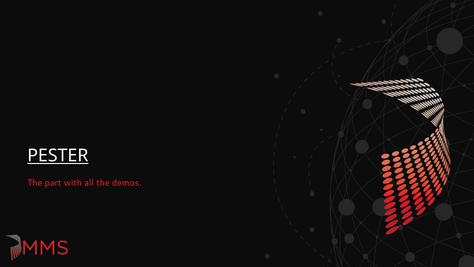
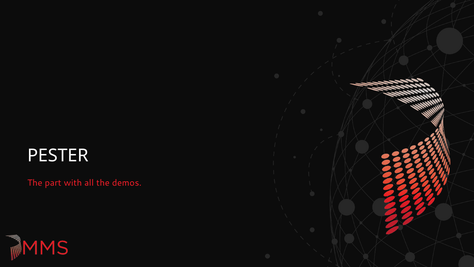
PESTER underline: present -> none (58, 156)
